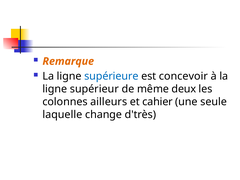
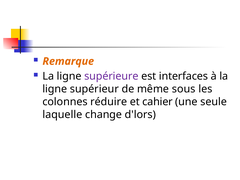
supérieure colour: blue -> purple (111, 76)
concevoir: concevoir -> interfaces (183, 76)
deux: deux -> sous (184, 89)
ailleurs: ailleurs -> réduire (109, 102)
d'très: d'très -> d'lors (140, 115)
